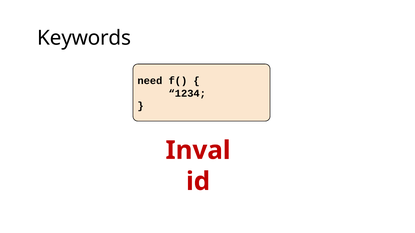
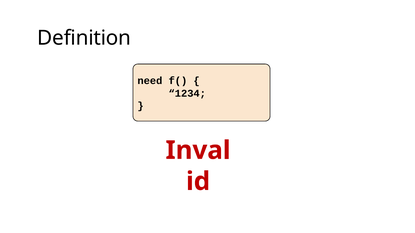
Keywords: Keywords -> Definition (84, 38)
